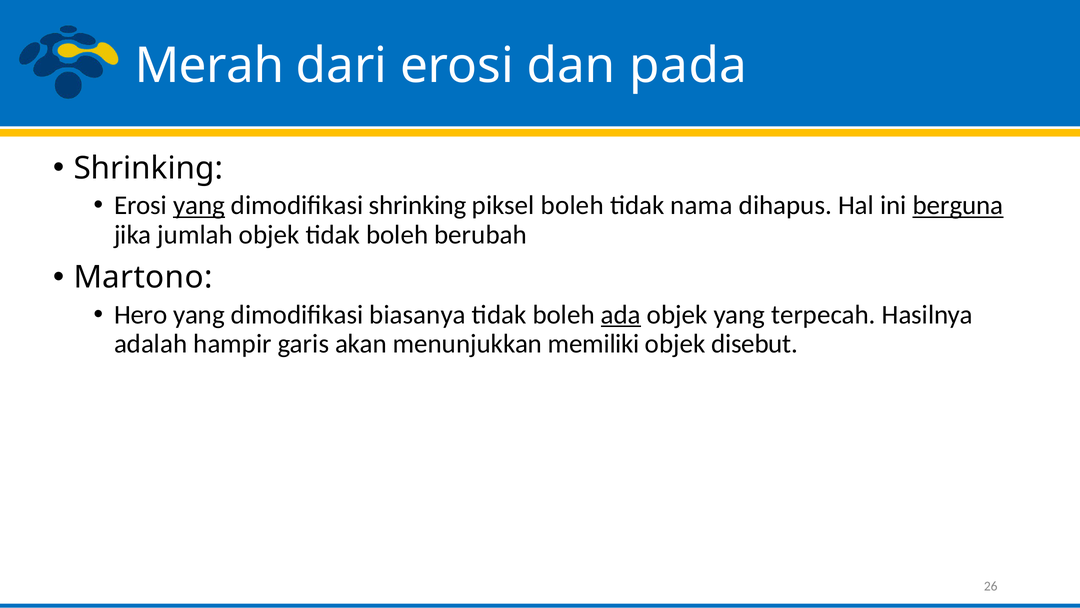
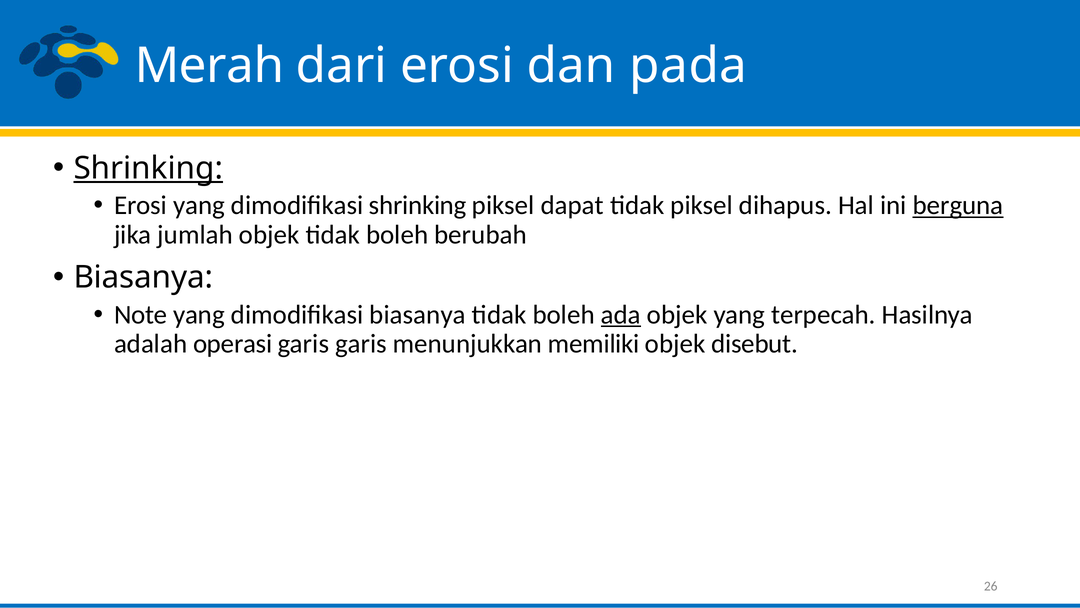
Shrinking underline: none -> present (148, 168)
yang underline: present -> none (199, 205)
piksel boleh: boleh -> dapat (572, 205)
tidak nama: nama -> piksel (702, 205)
Martono: Martono -> Biasanya (143, 277)
Hero: Hero -> Note (141, 315)
hampir: hampir -> operasi (233, 344)
garis akan: akan -> garis (361, 344)
